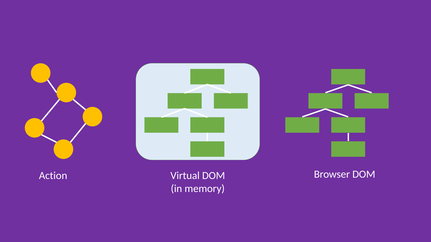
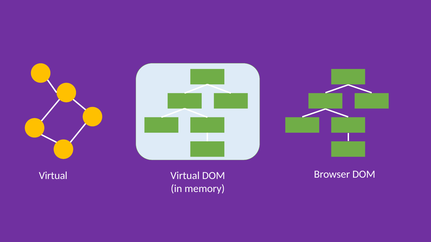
Action: Action -> Virtual (53, 176)
